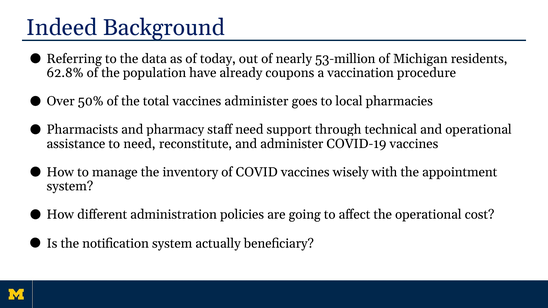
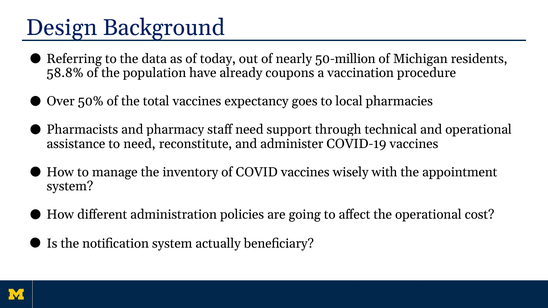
Indeed: Indeed -> Design (62, 28)
53-million: 53-million -> 50-million (345, 59)
62.8%: 62.8% -> 58.8% (65, 73)
vaccines administer: administer -> expectancy (256, 101)
